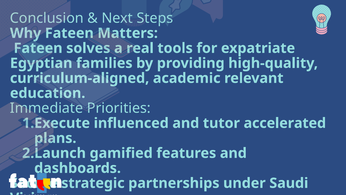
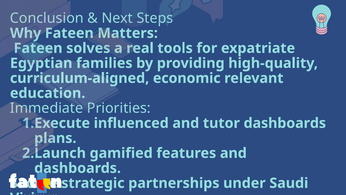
academic: academic -> economic (187, 78)
tutor accelerated: accelerated -> dashboards (285, 123)
